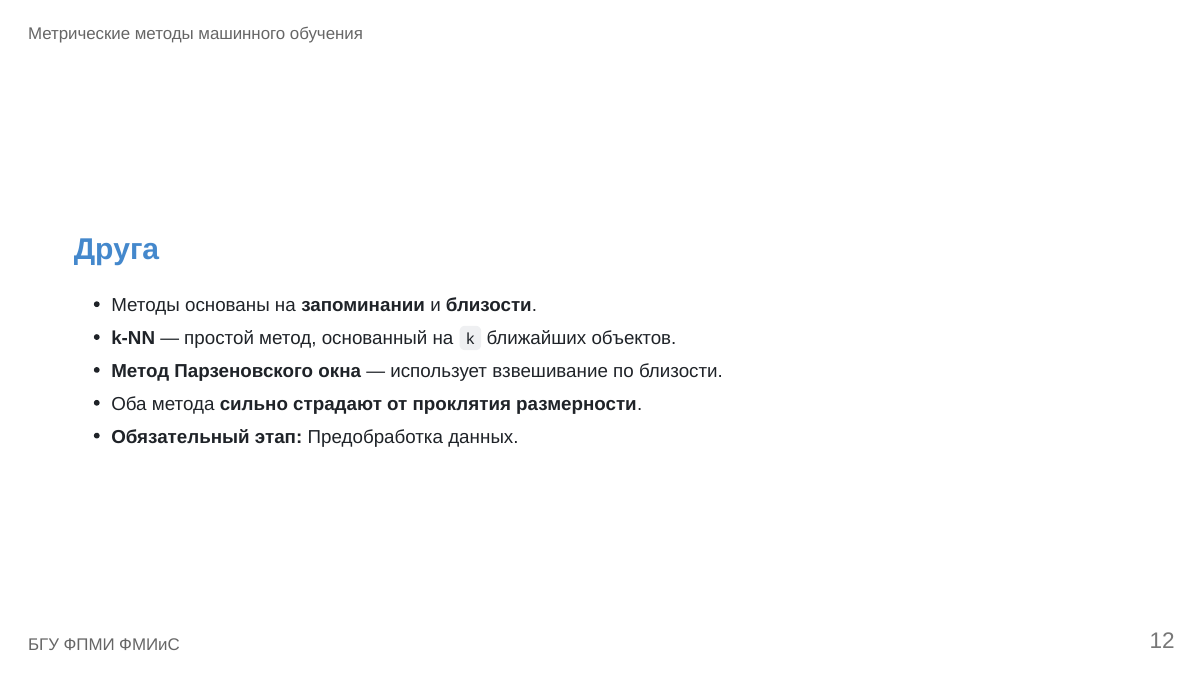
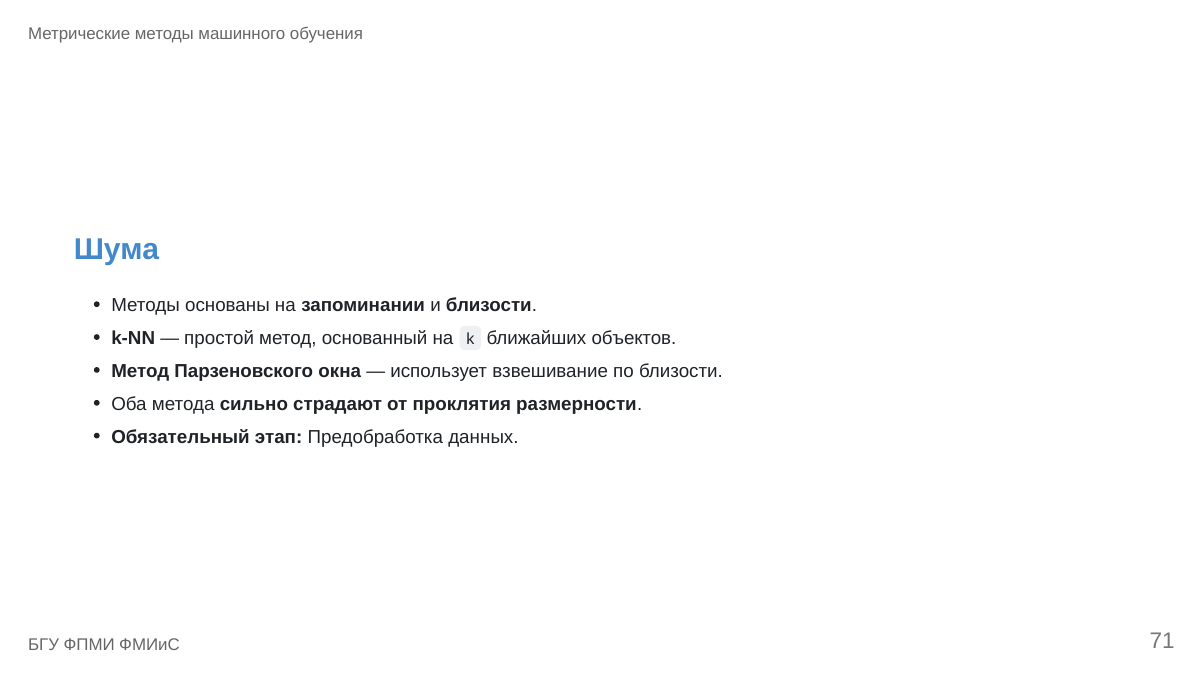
Друга: Друга -> Шума (117, 250)
12: 12 -> 71 (1162, 642)
